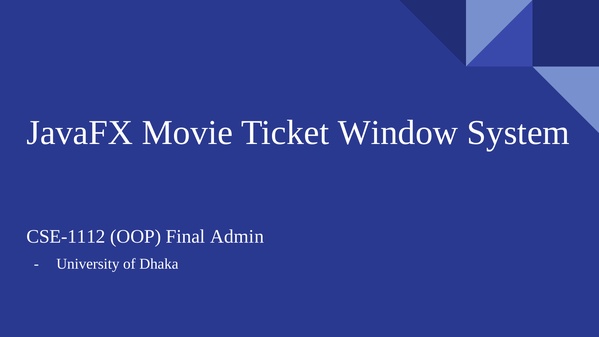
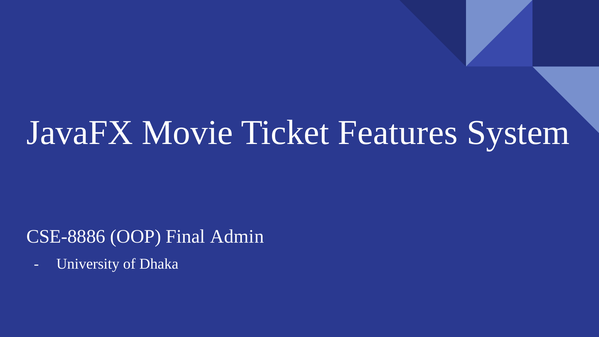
Window: Window -> Features (398, 132)
CSE-1112: CSE-1112 -> CSE-8886 (66, 237)
